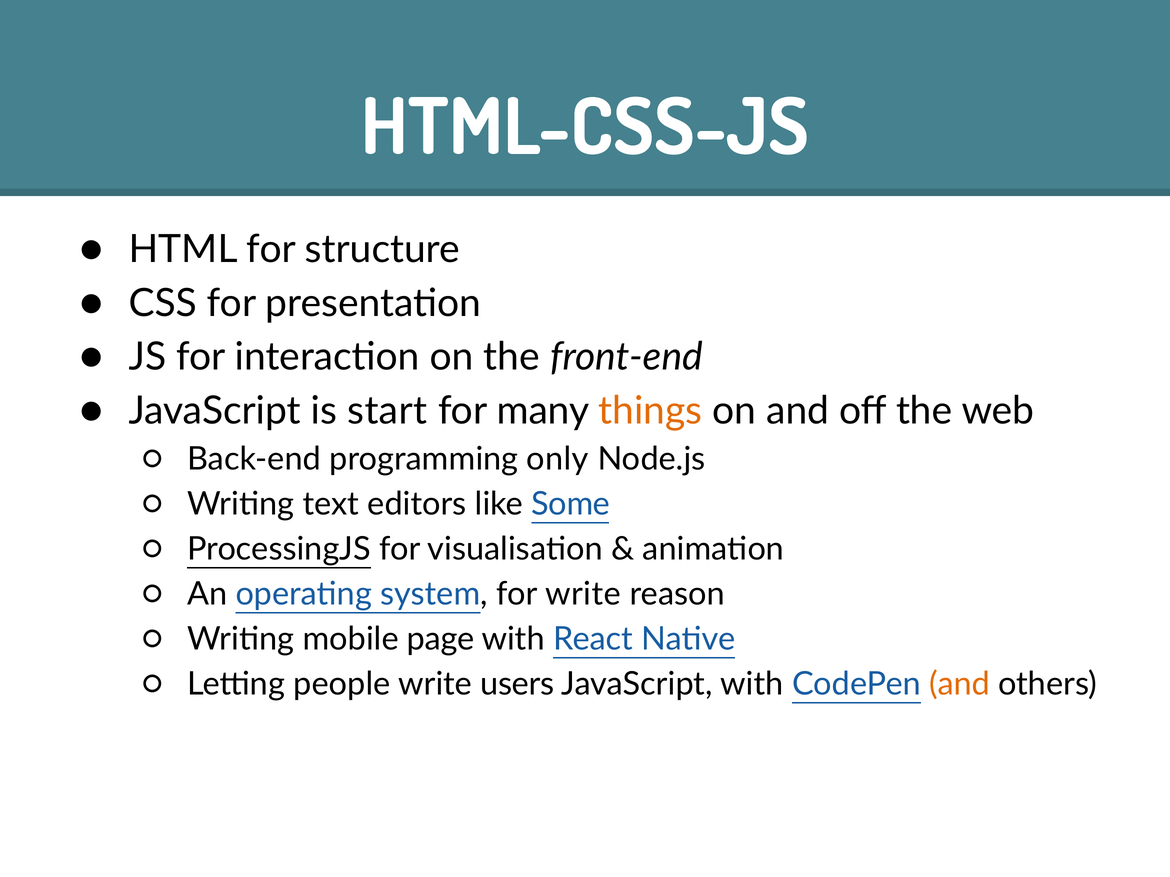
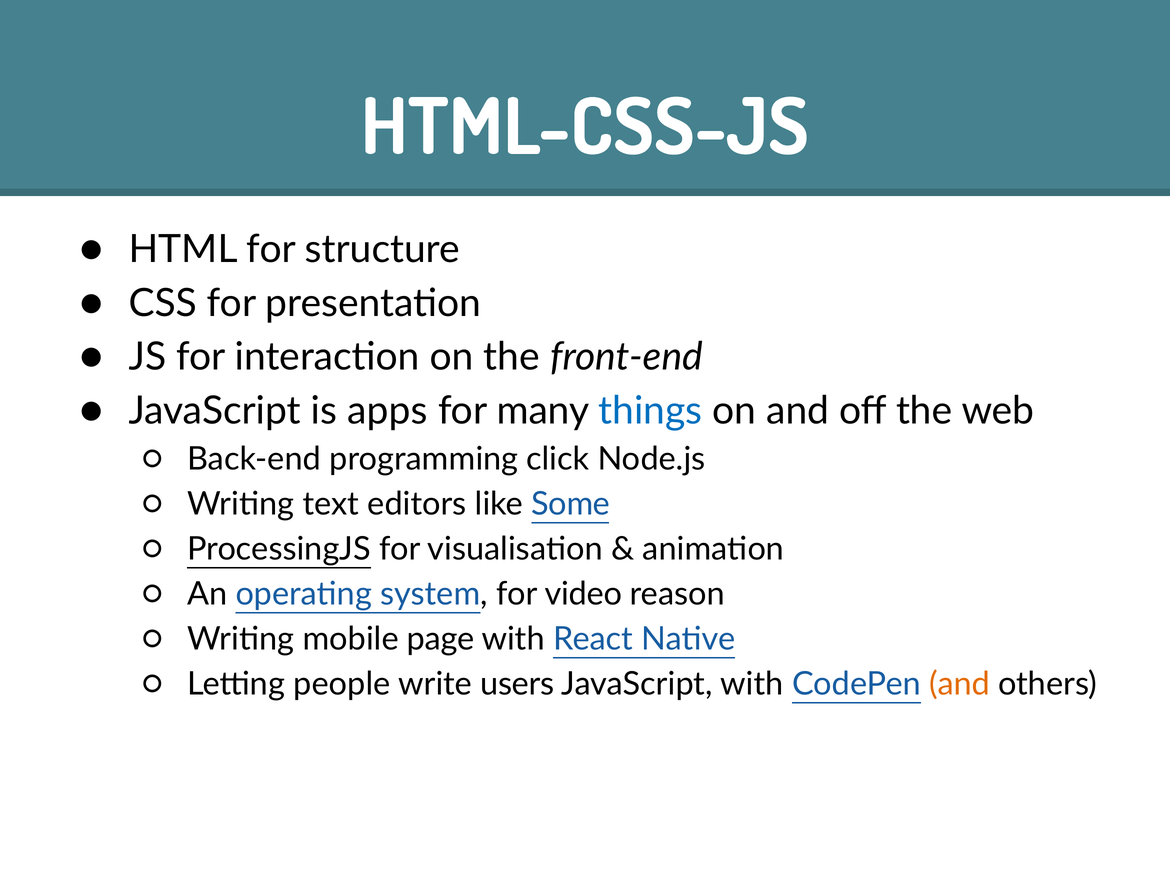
start: start -> apps (387, 411)
things colour: orange -> blue (650, 411)
only: only -> click (558, 459)
for write: write -> video (583, 594)
